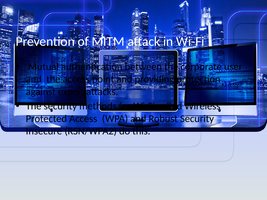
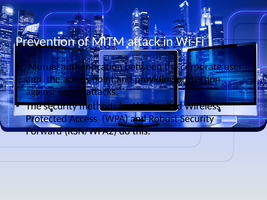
Insecure: Insecure -> Forward (44, 131)
